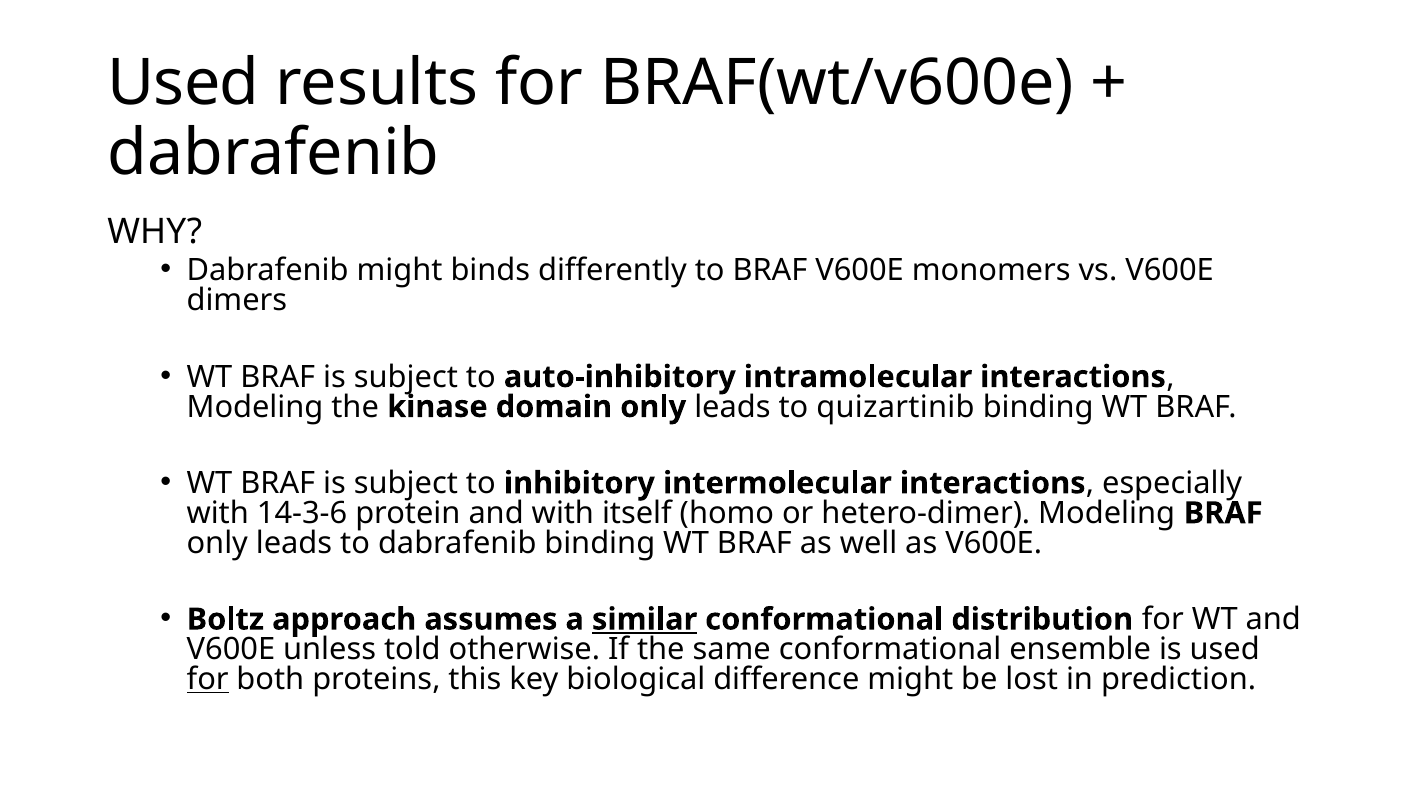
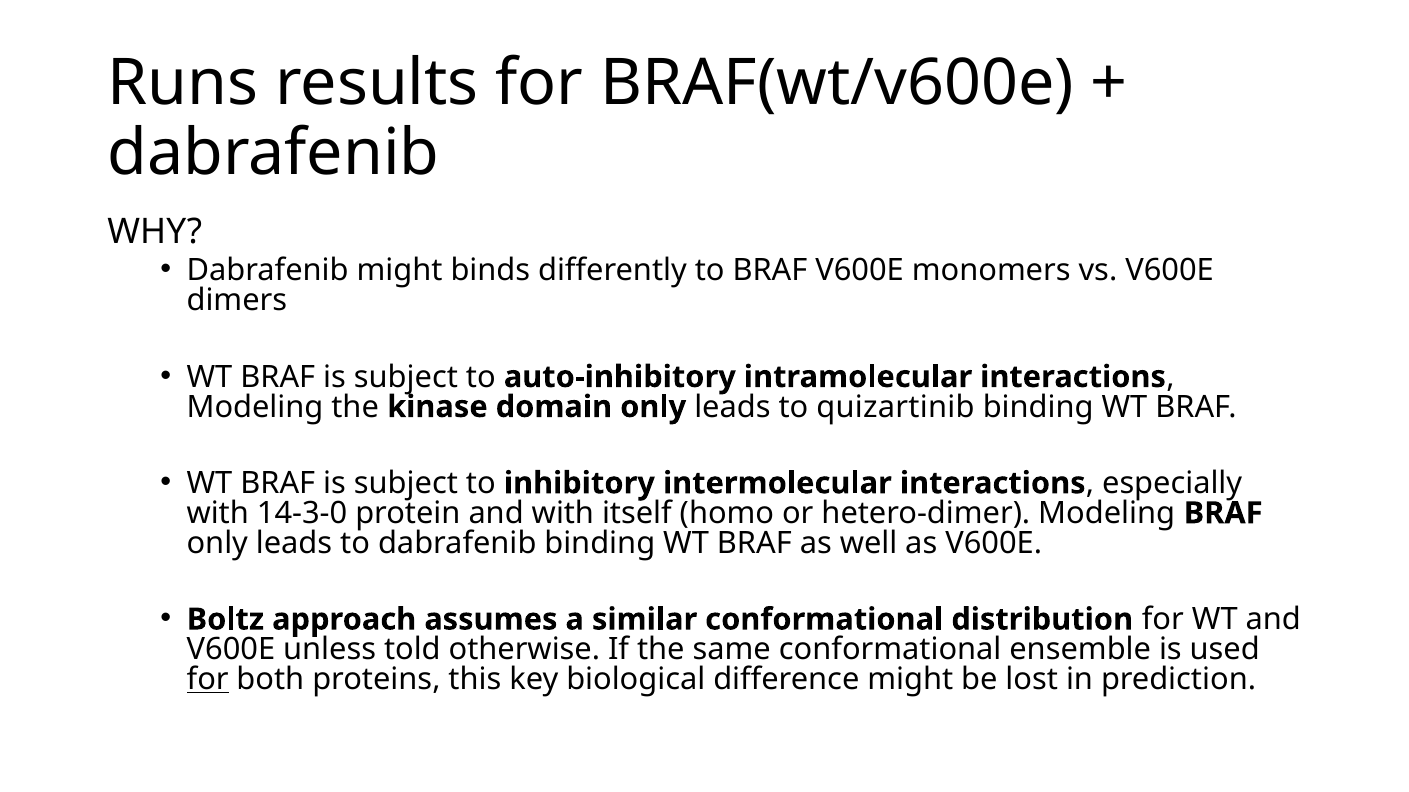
Used: Used -> Runs (183, 83)
14-3-6: 14-3-6 -> 14-3-0 (302, 513)
similar underline: present -> none (645, 620)
